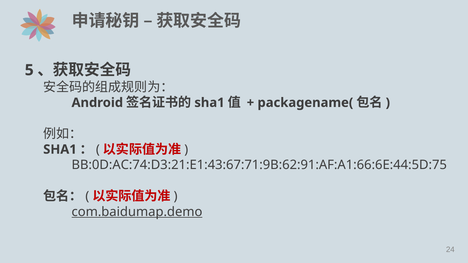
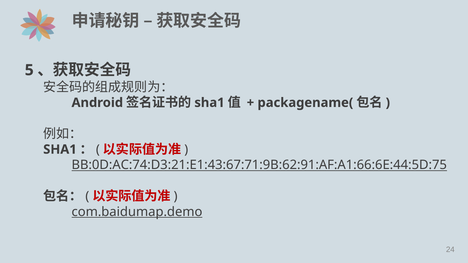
BB:0D:AC:74:D3:21:E1:43:67:71:9B:62:91:AF:A1:66:6E:44:5D:75 underline: none -> present (259, 165)
